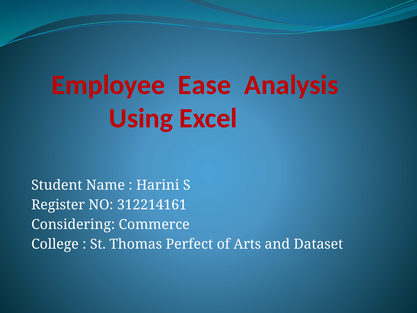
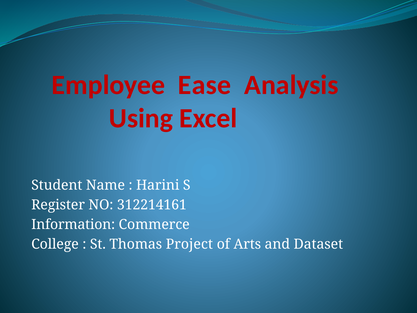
Considering: Considering -> Information (73, 224)
Perfect: Perfect -> Project (189, 244)
